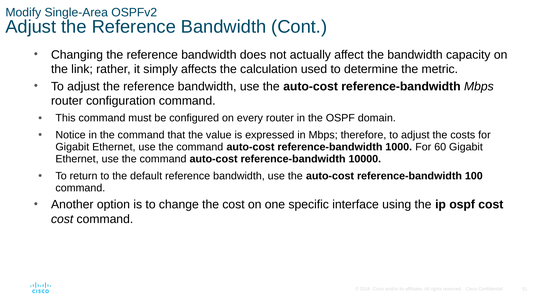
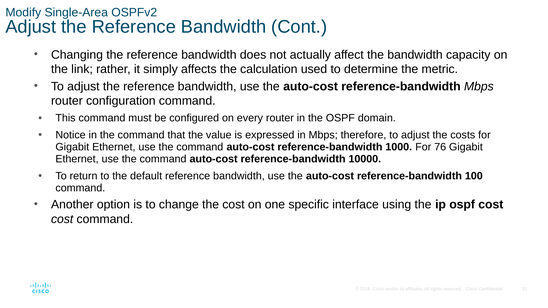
60: 60 -> 76 (440, 147)
